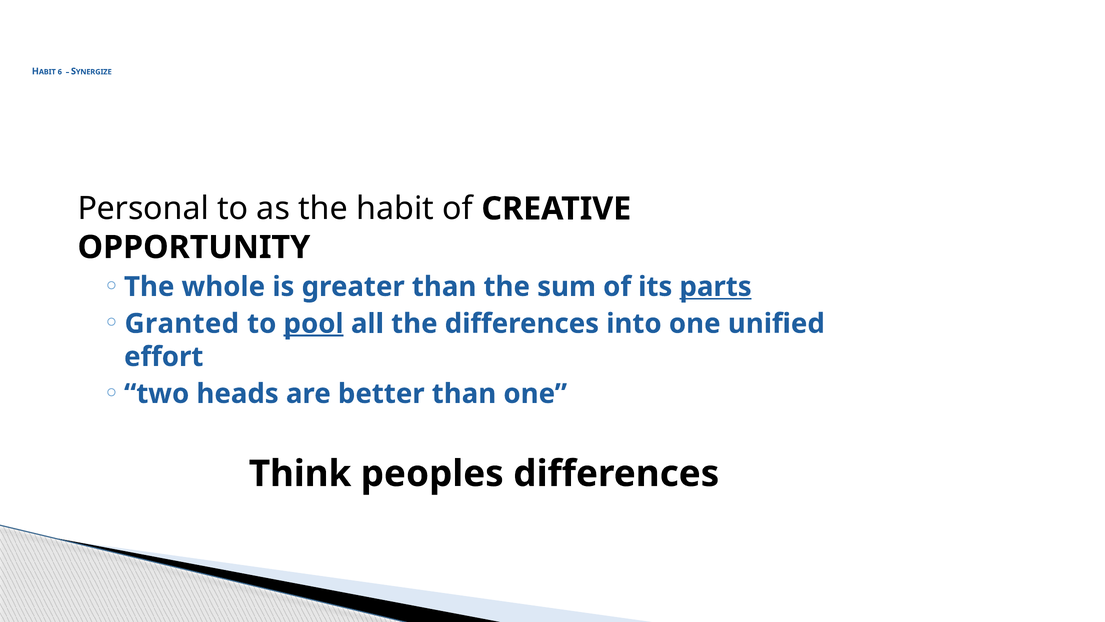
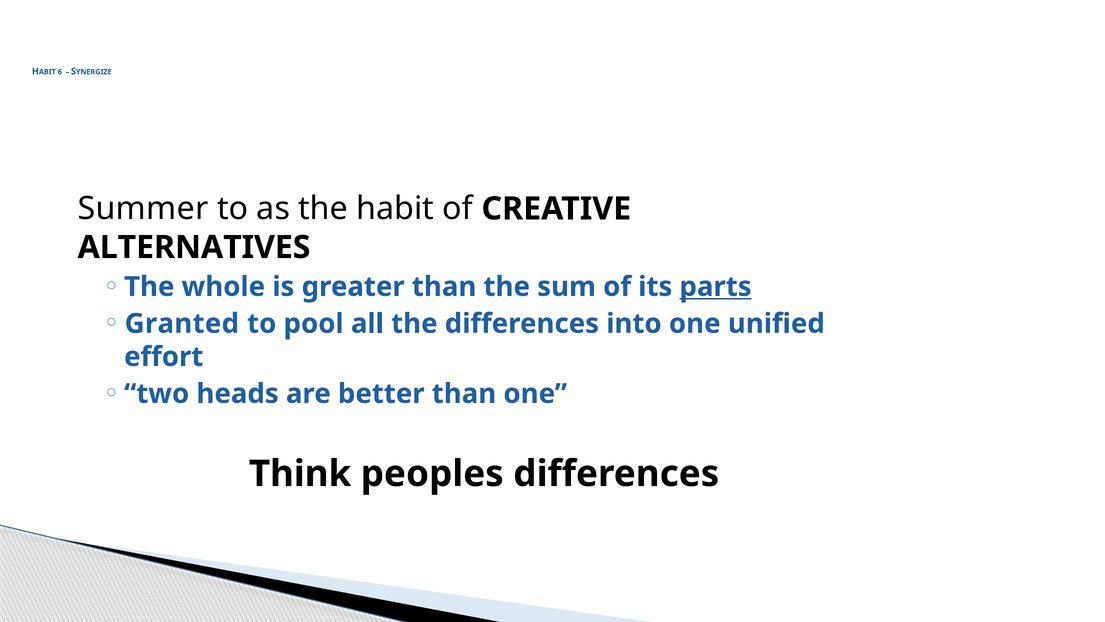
Personal: Personal -> Summer (143, 209)
OPPORTUNITY: OPPORTUNITY -> ALTERNATIVES (194, 247)
pool underline: present -> none (314, 323)
